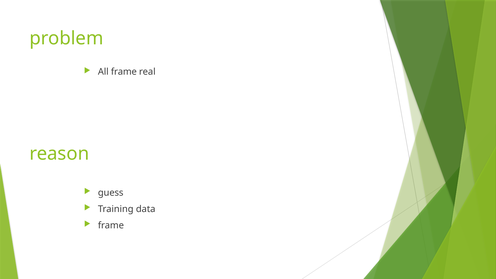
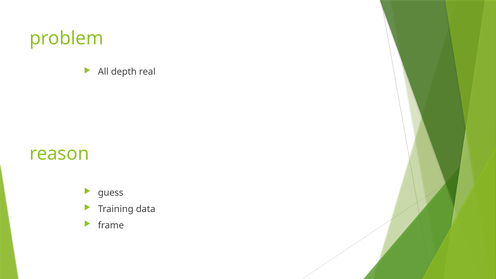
All frame: frame -> depth (124, 72)
